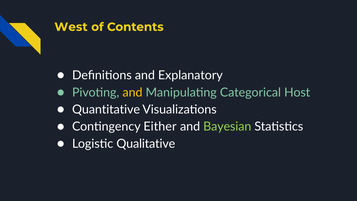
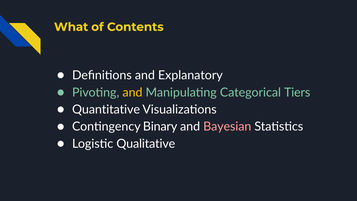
West: West -> What (71, 27)
Host: Host -> Tiers (297, 92)
Either: Either -> Binary (160, 127)
Bayesian colour: light green -> pink (227, 127)
